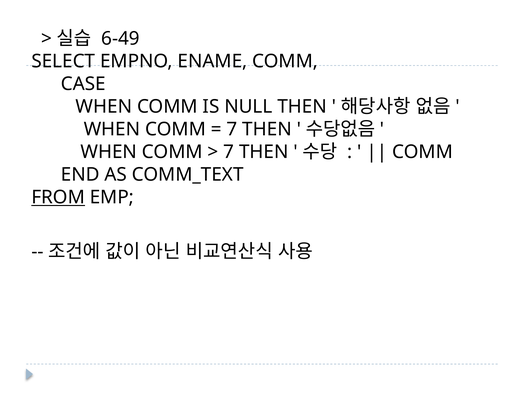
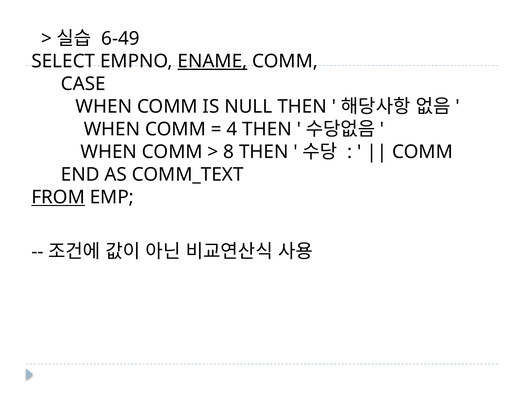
ENAME underline: none -> present (212, 61)
7: 7 -> 4 (232, 129)
7: 7 -> 8 (229, 152)
